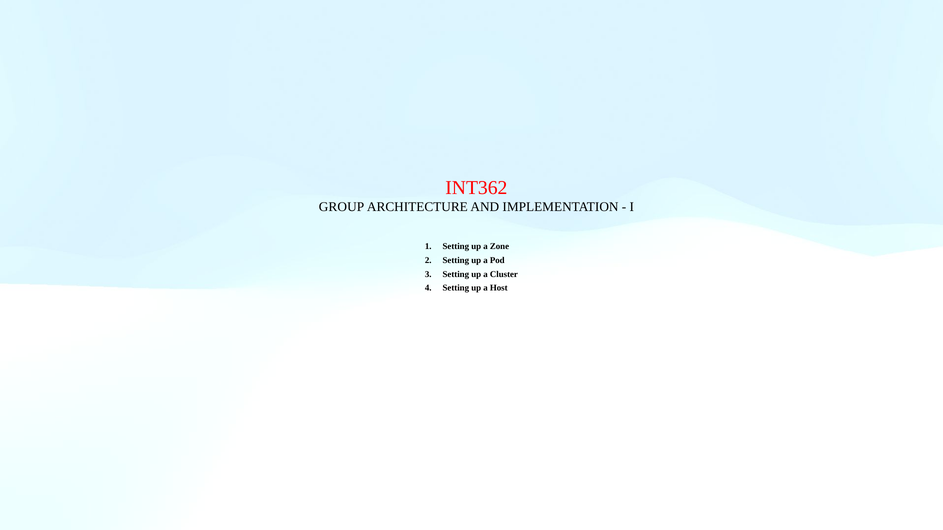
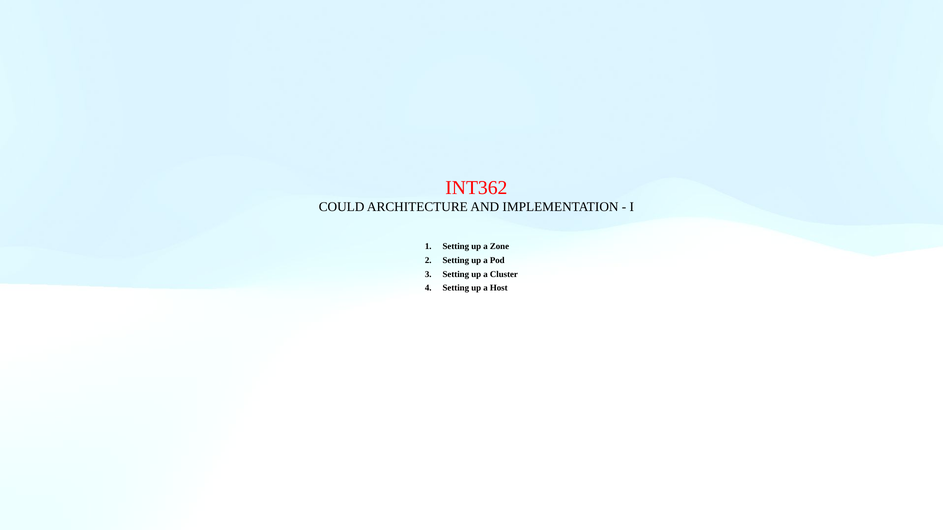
GROUP: GROUP -> COULD (342, 207)
